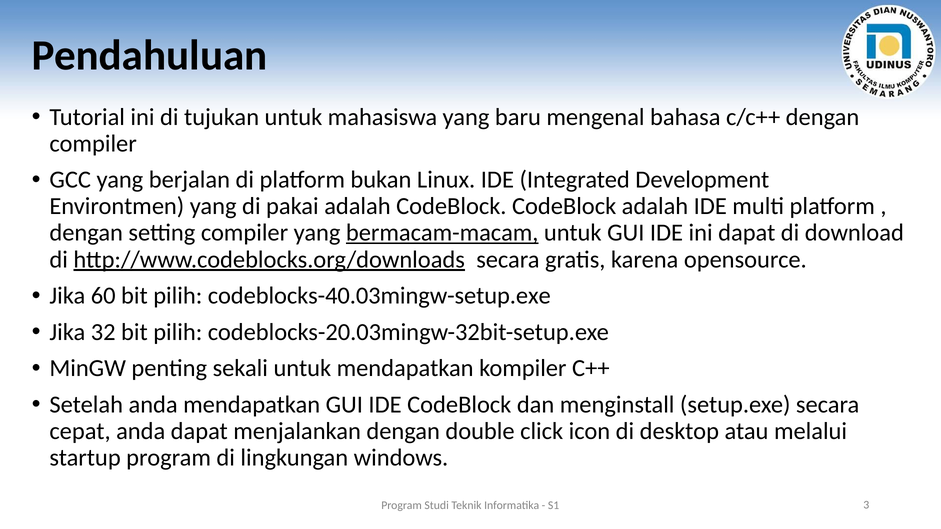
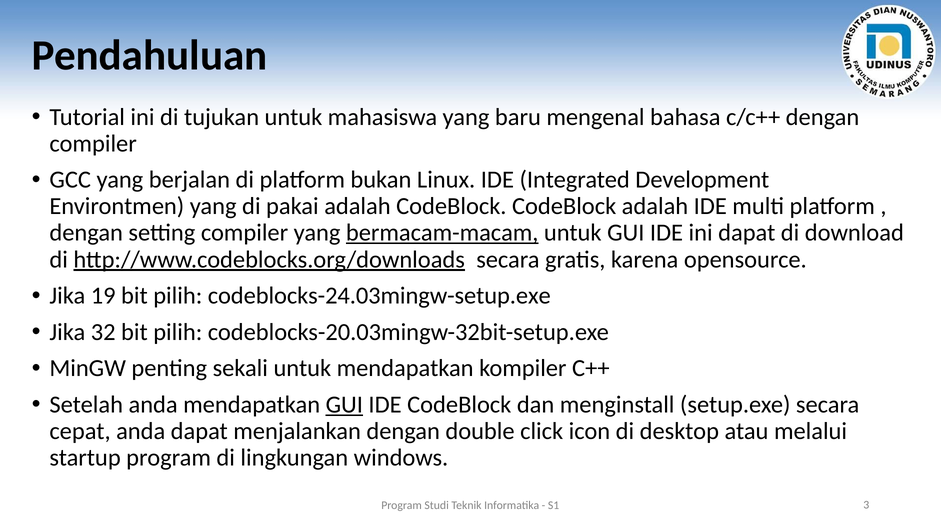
60: 60 -> 19 (103, 296)
codeblocks-40.03mingw-setup.exe: codeblocks-40.03mingw-setup.exe -> codeblocks-24.03mingw-setup.exe (379, 296)
GUI underline: none -> present (344, 405)
